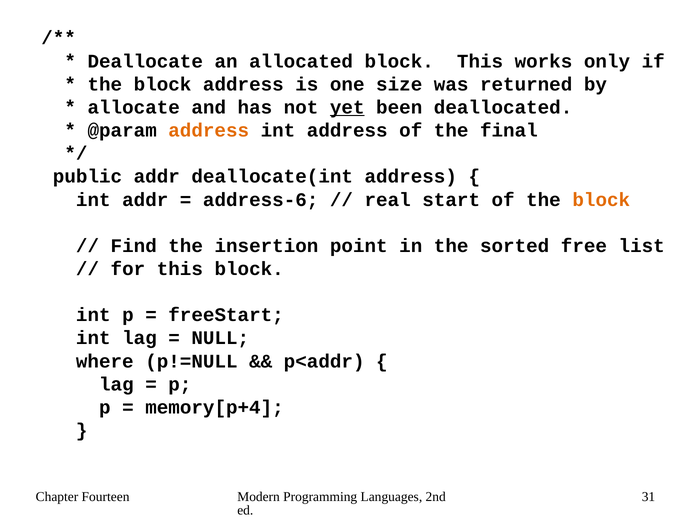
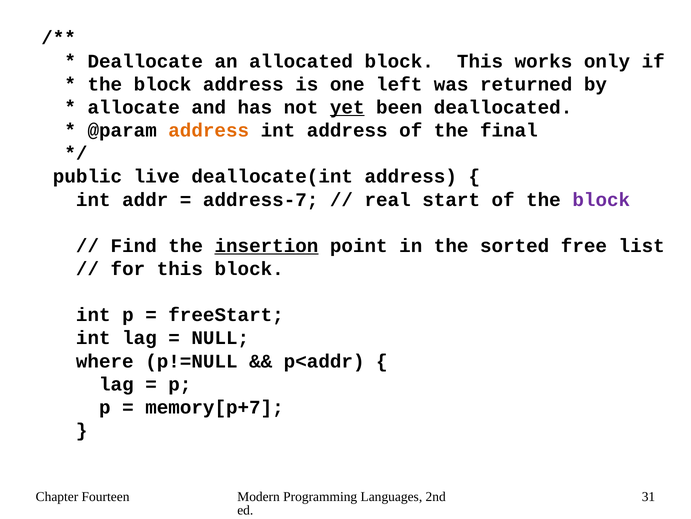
size: size -> left (399, 84)
public addr: addr -> live (157, 176)
address-6: address-6 -> address-7 (261, 199)
block colour: orange -> purple (601, 199)
insertion underline: none -> present (266, 245)
memory[p+4: memory[p+4 -> memory[p+7 (215, 407)
